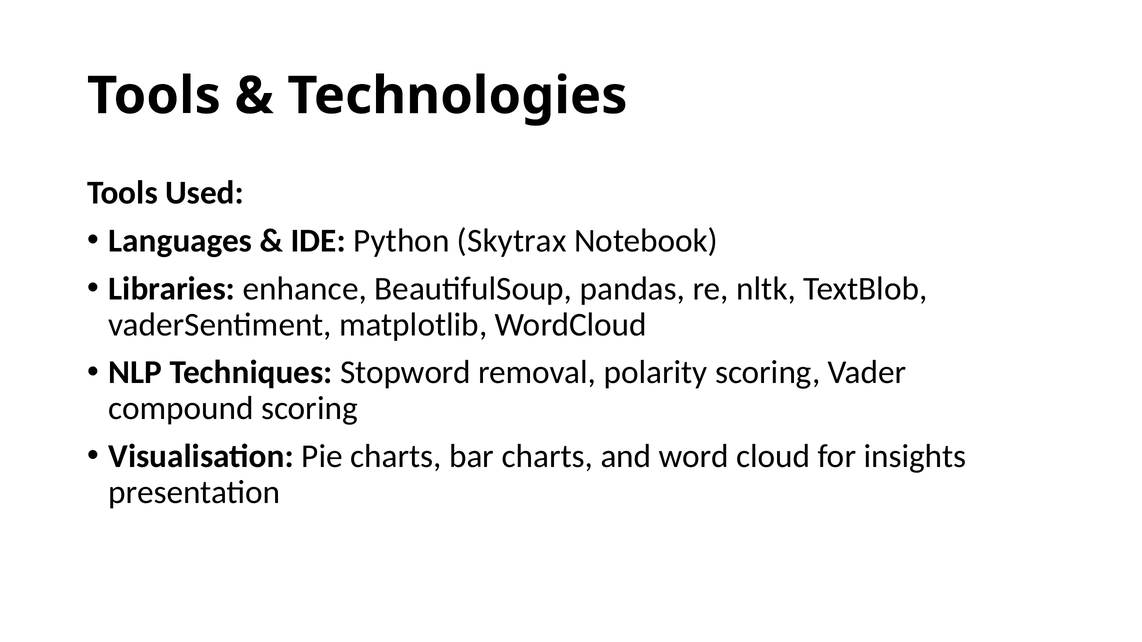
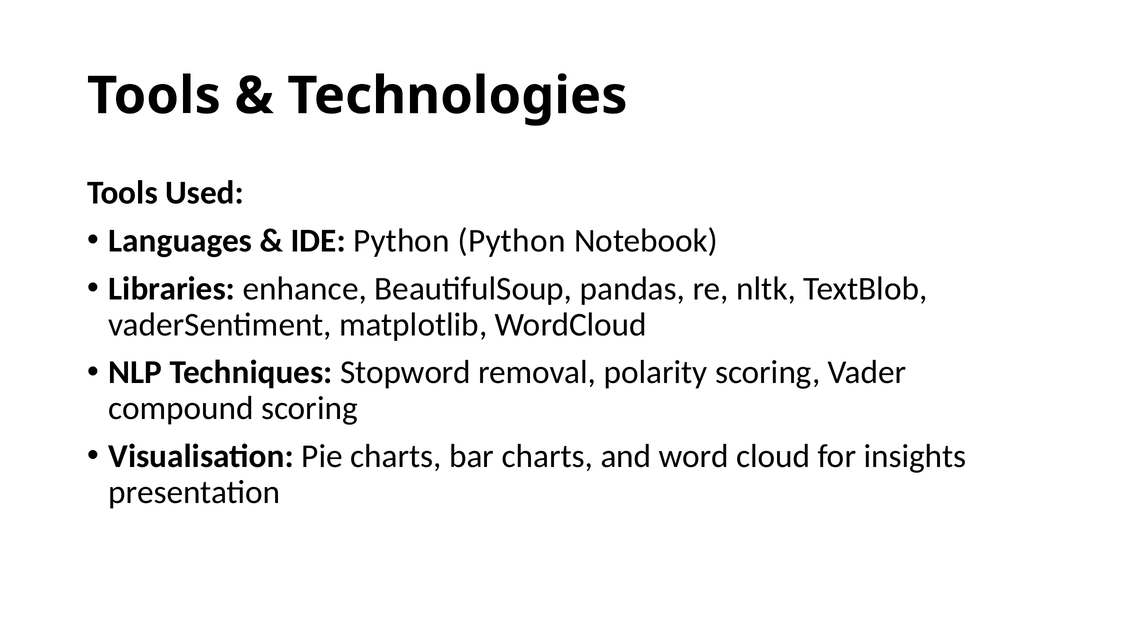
Python Skytrax: Skytrax -> Python (512, 241)
